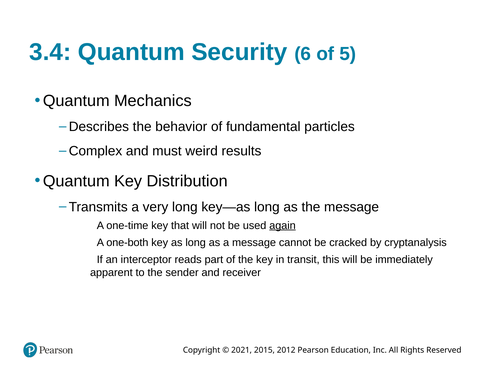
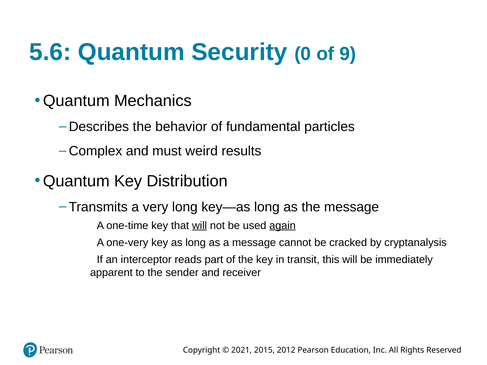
3.4: 3.4 -> 5.6 (50, 52)
6: 6 -> 0 (303, 54)
5: 5 -> 9 (348, 54)
will underline: none -> present (199, 226)
one-both: one-both -> one-very (127, 243)
